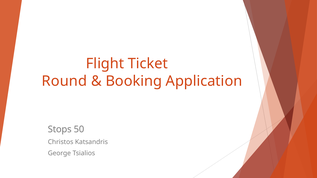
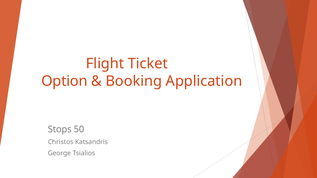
Round: Round -> Option (64, 81)
